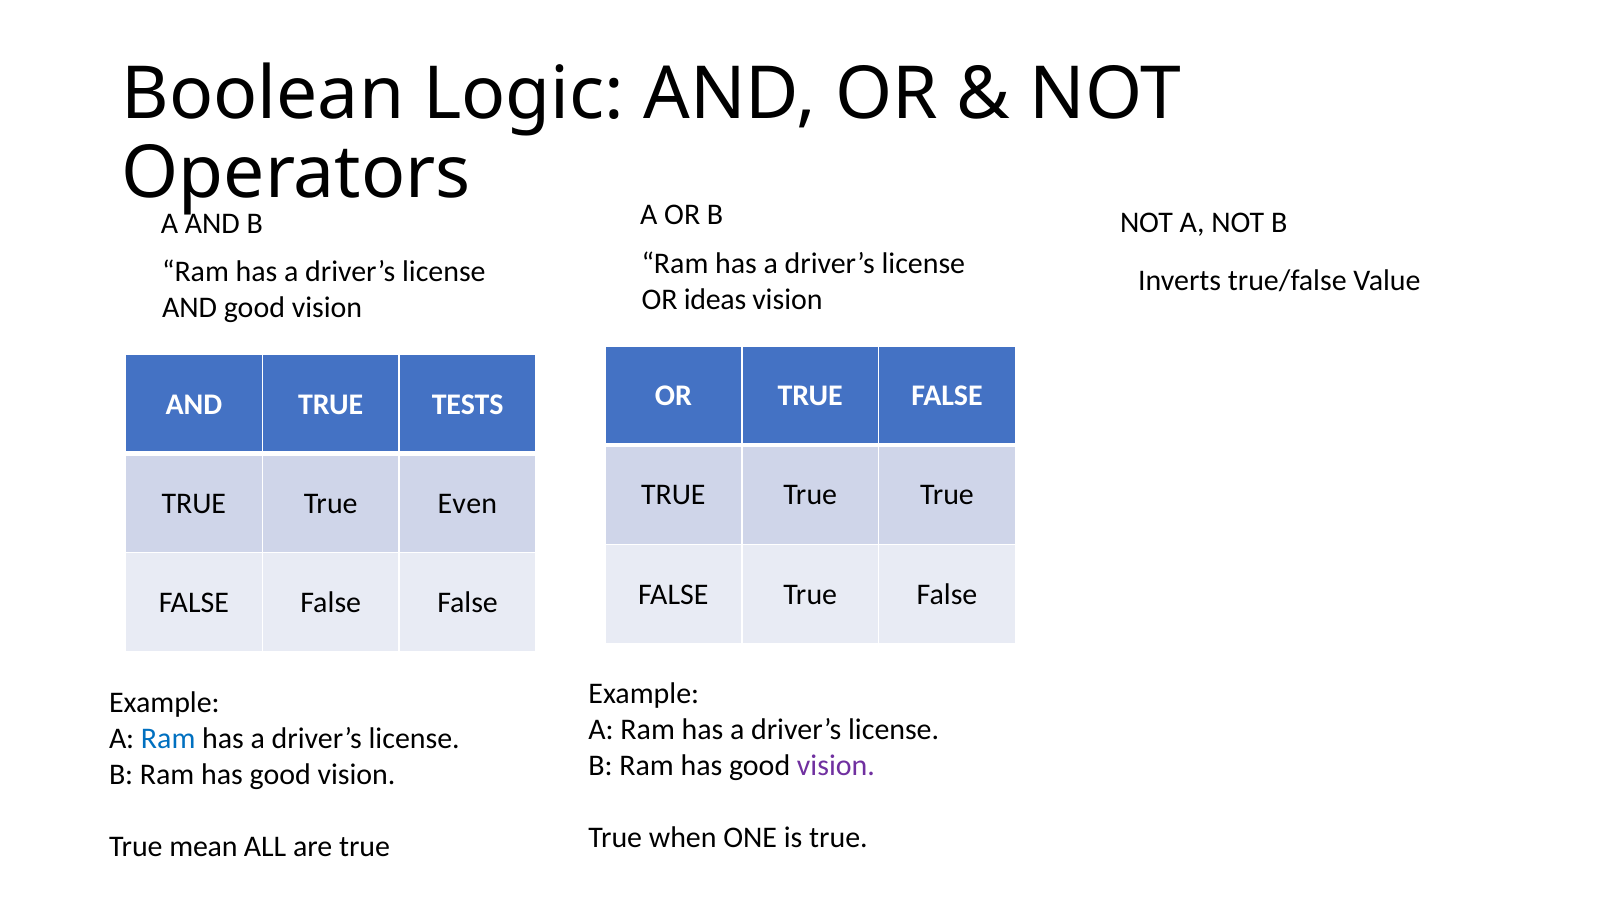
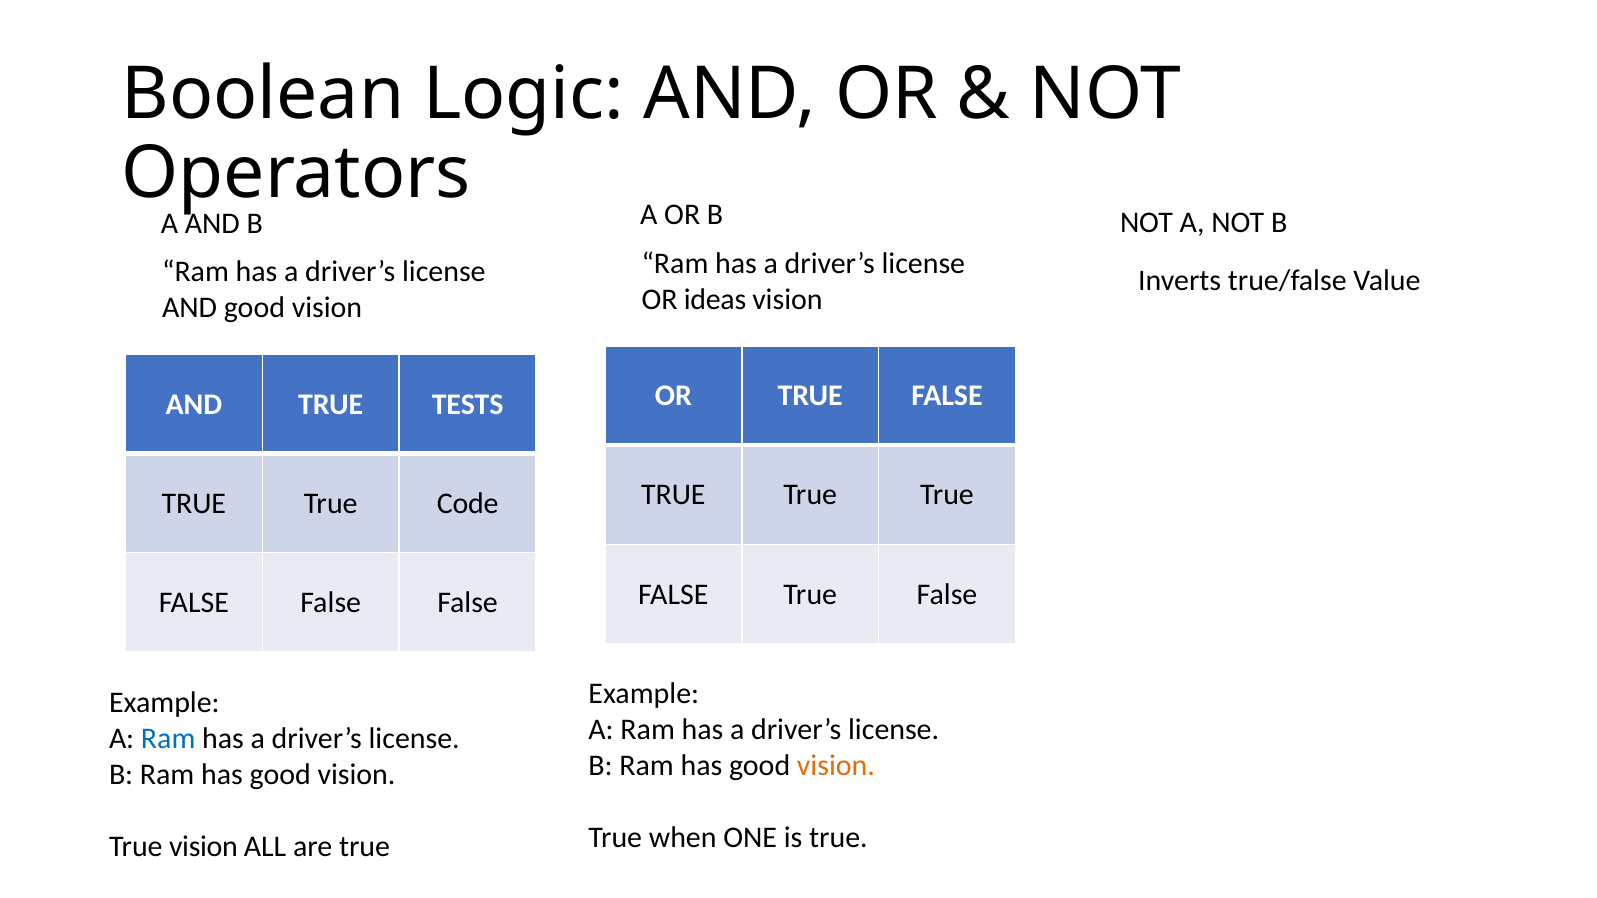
Even: Even -> Code (468, 504)
vision colour: purple -> orange (836, 766)
True mean: mean -> vision (203, 846)
